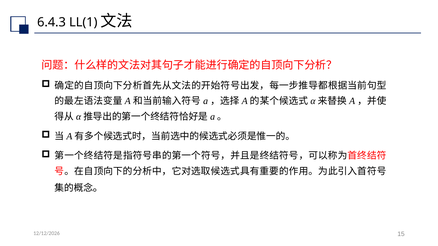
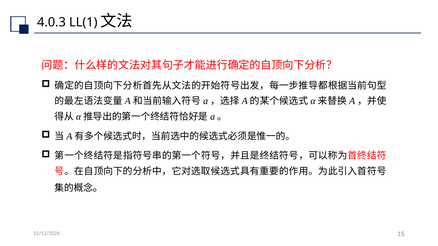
6.4.3: 6.4.3 -> 4.0.3 (52, 22)
